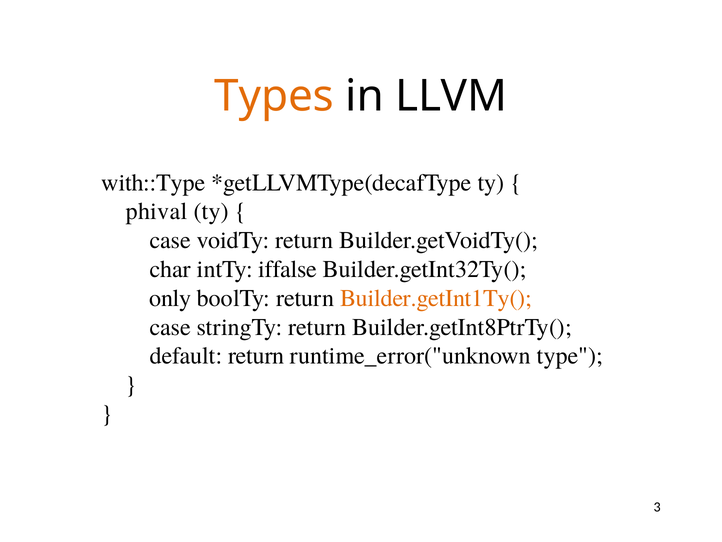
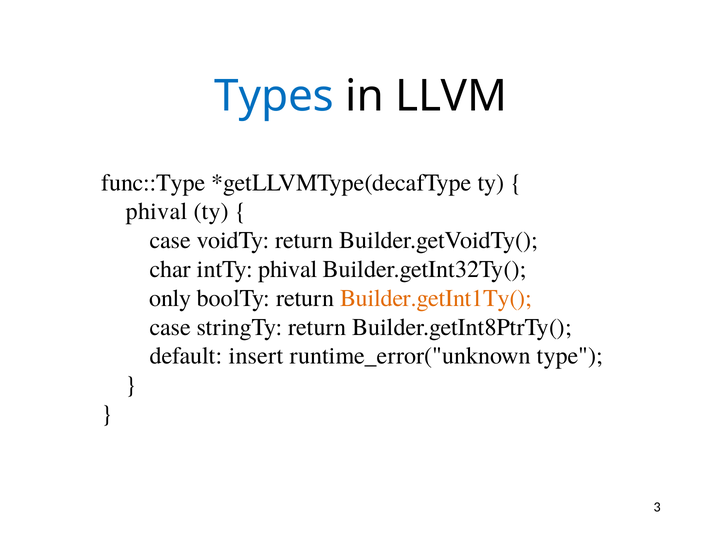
Types colour: orange -> blue (274, 96)
with::Type: with::Type -> func::Type (153, 182)
intTy iffalse: iffalse -> phival (288, 269)
default return: return -> insert (256, 356)
